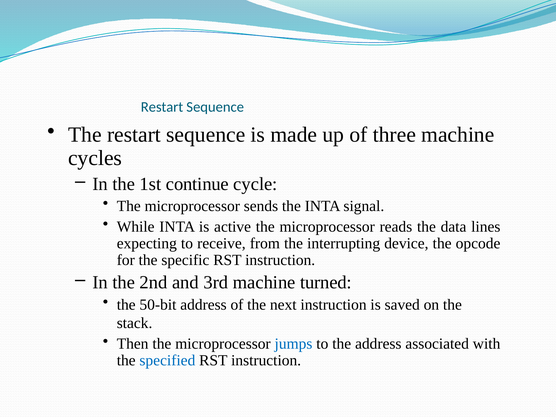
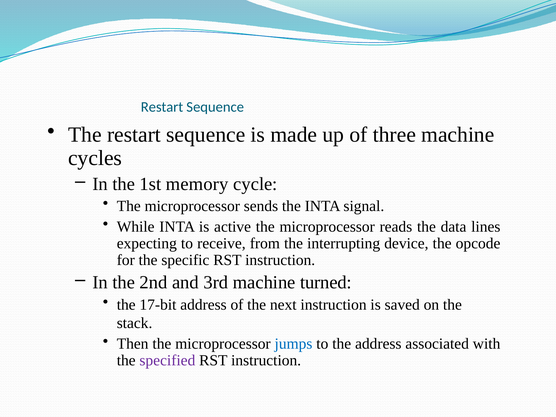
continue: continue -> memory (197, 184)
50-bit: 50-bit -> 17-bit (158, 305)
specified colour: blue -> purple (167, 361)
